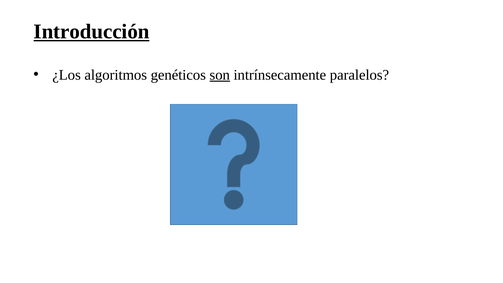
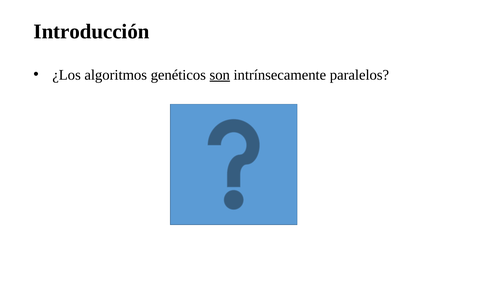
Introducción underline: present -> none (92, 32)
